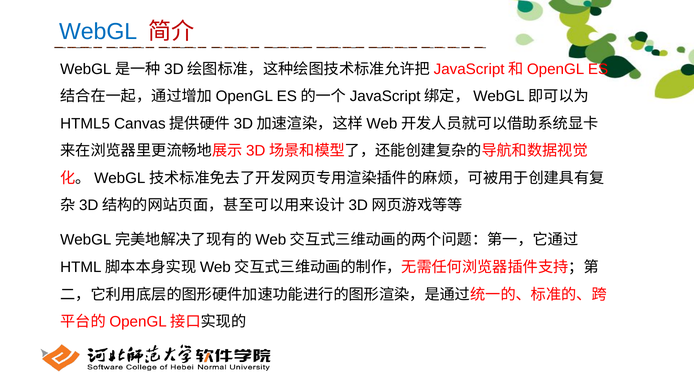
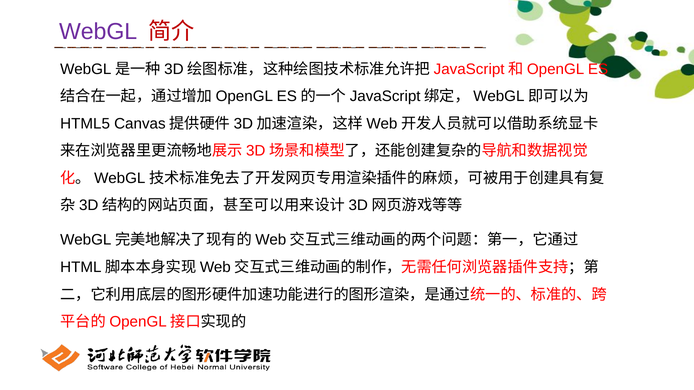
WebGL colour: blue -> purple (98, 32)
